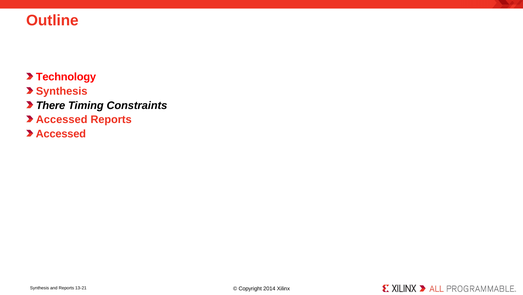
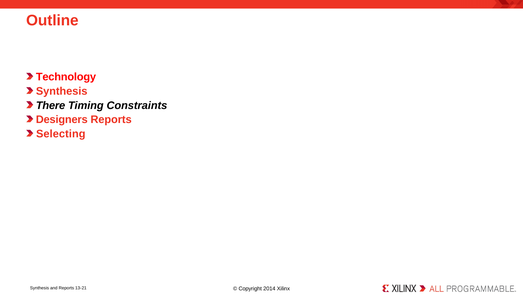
Accessed: Accessed -> Designers (62, 119)
Accessed: Accessed -> Selecting (61, 133)
